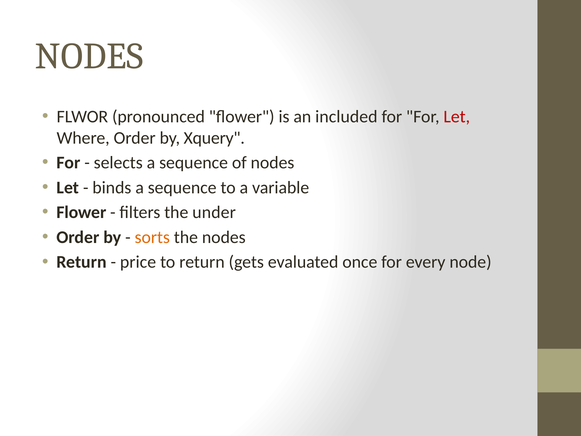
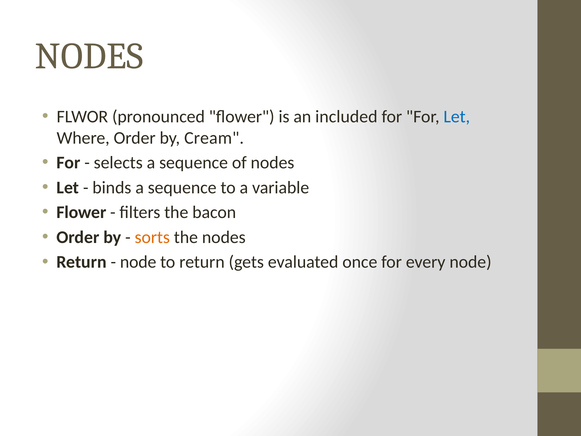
Let colour: red -> blue (457, 116)
Xquery: Xquery -> Cream (214, 138)
under: under -> bacon (214, 212)
price: price -> node (138, 262)
